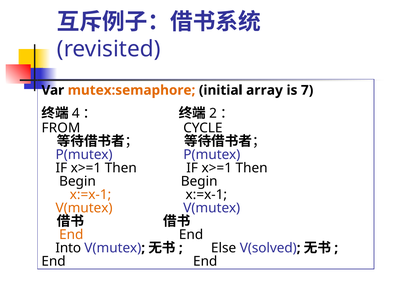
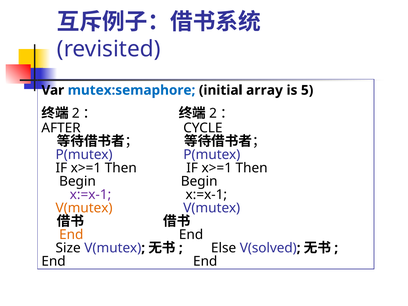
mutex:semaphore colour: orange -> blue (132, 90)
7: 7 -> 5 (307, 90)
4: 4 -> 2 (76, 113)
FROM: FROM -> AFTER (61, 128)
x:=x-1 colour: orange -> purple (90, 195)
Into: Into -> Size (68, 248)
